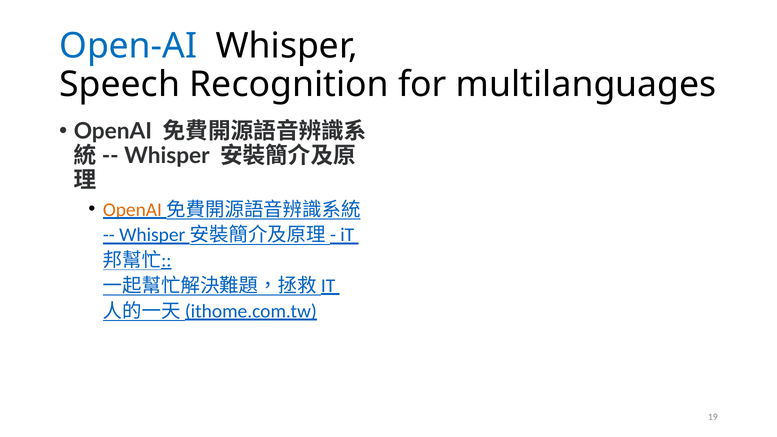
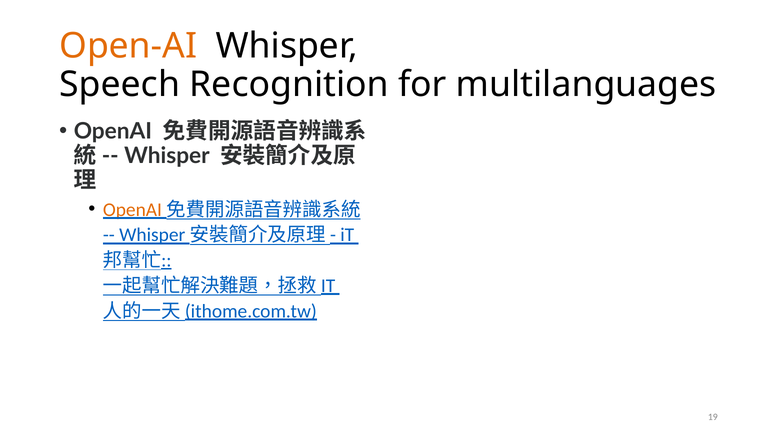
Open-AI colour: blue -> orange (128, 46)
